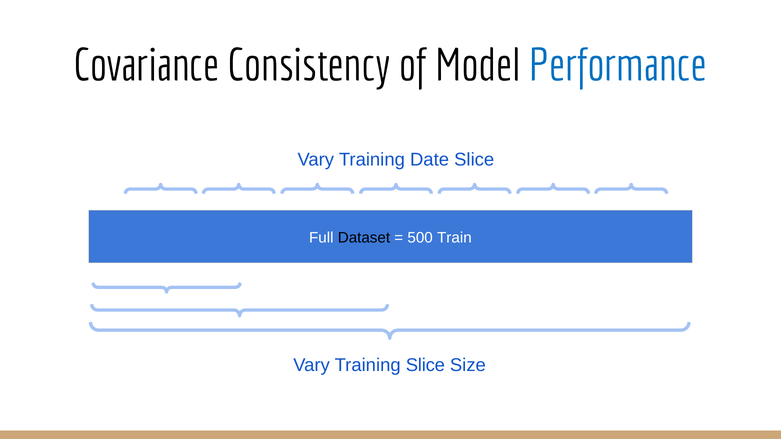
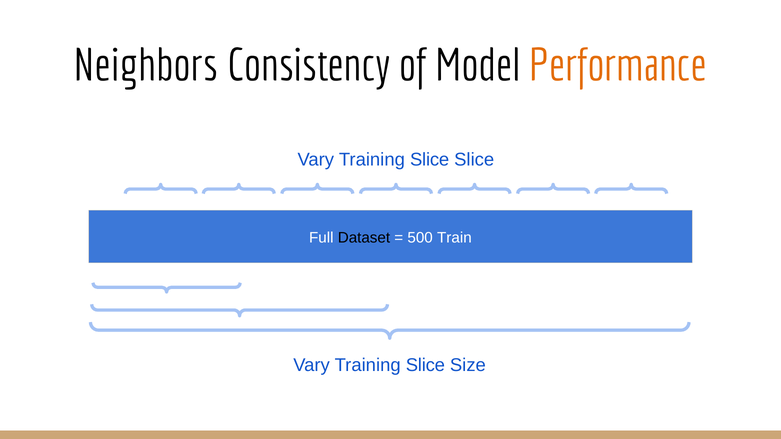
Covariance: Covariance -> Neighbors (146, 66)
Performance colour: blue -> orange (618, 66)
Date: Date -> Slice (430, 160)
